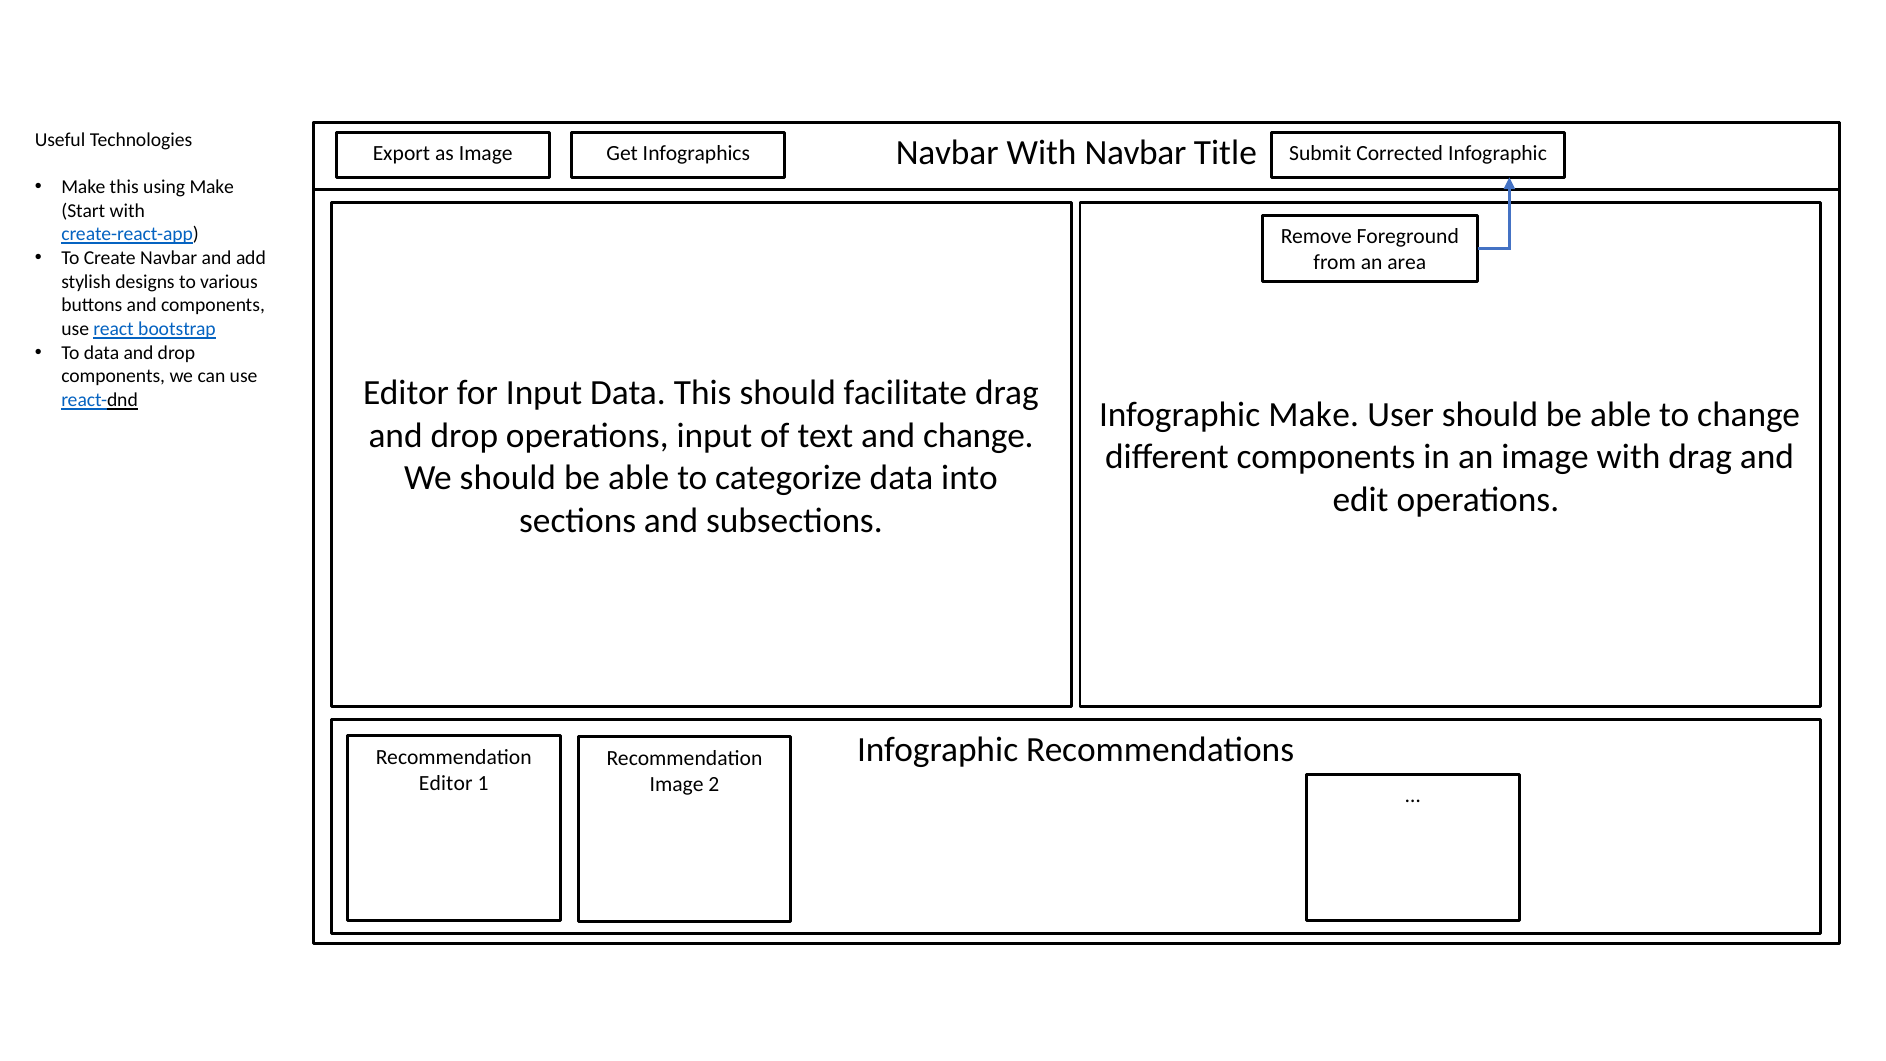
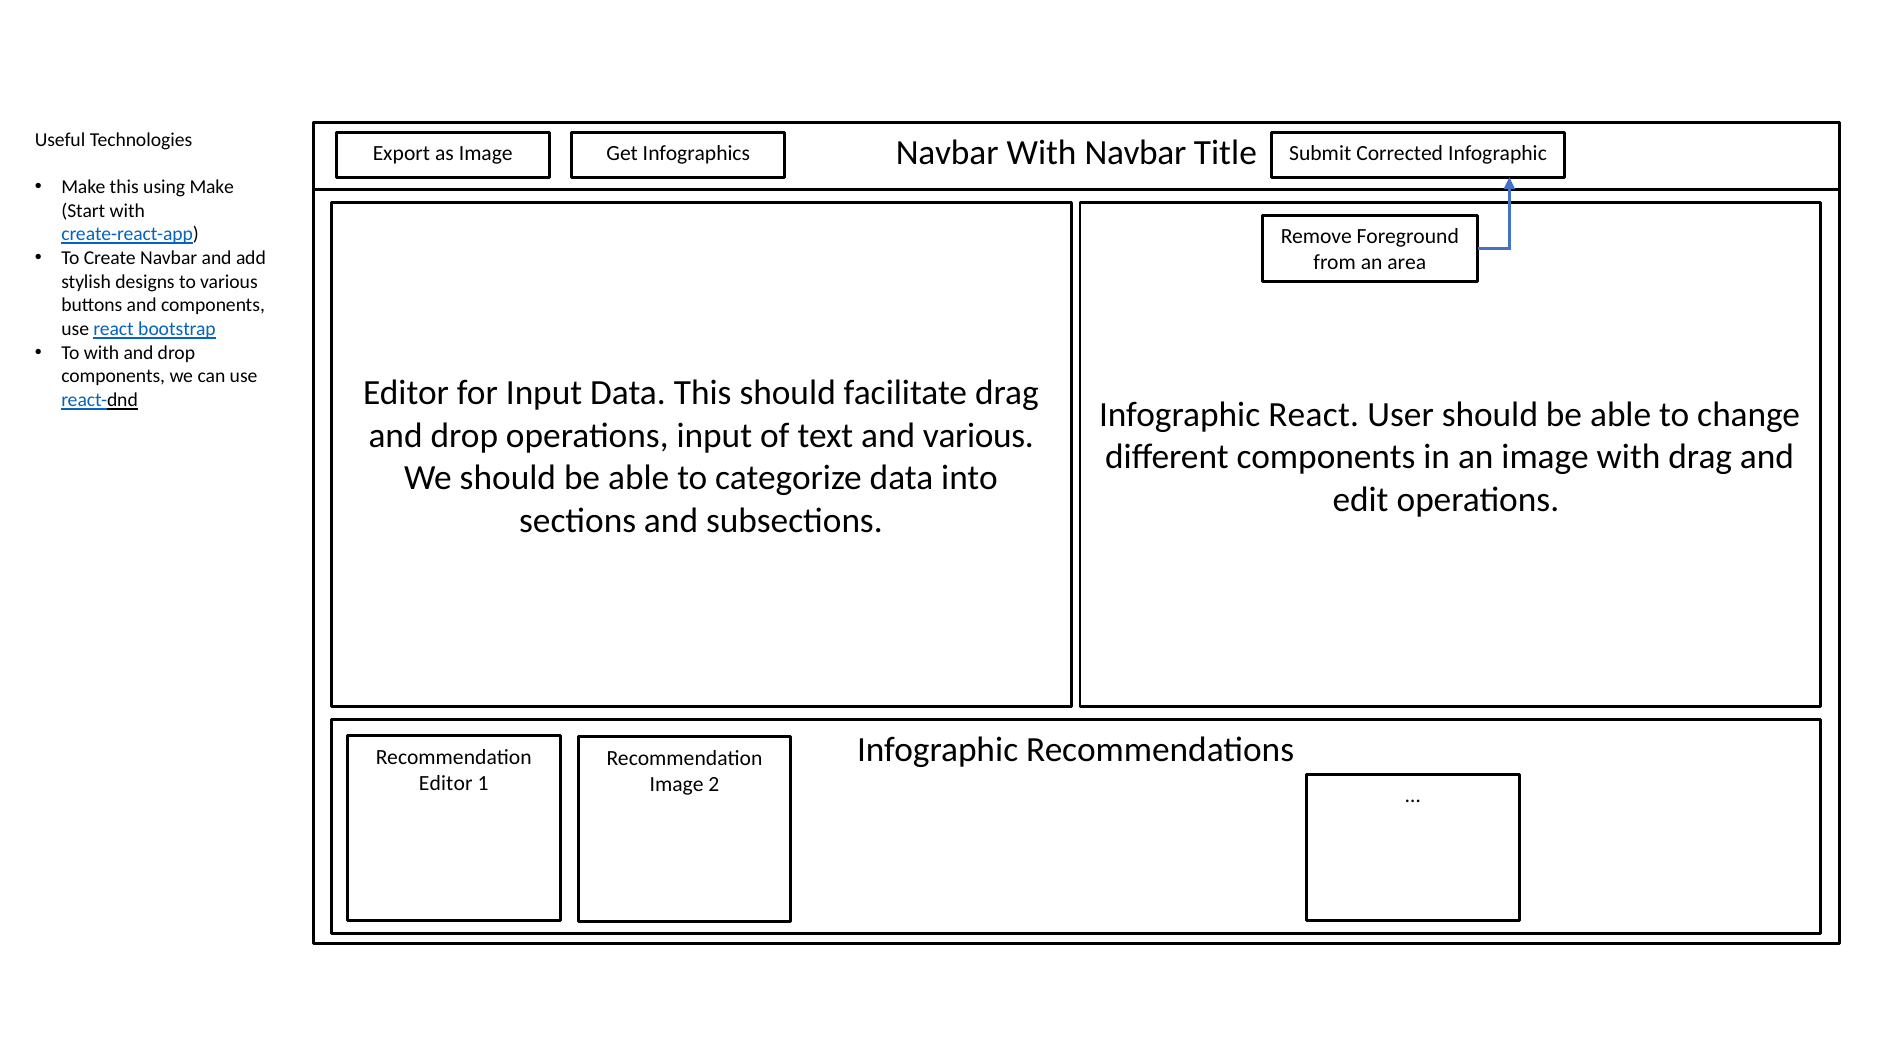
To data: data -> with (101, 353)
Infographic Make: Make -> React (1314, 414)
and change: change -> various (978, 436)
